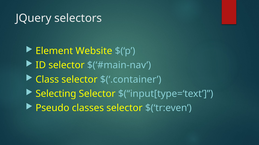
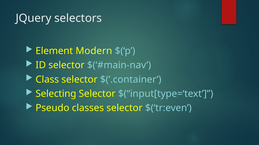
Website: Website -> Modern (94, 51)
